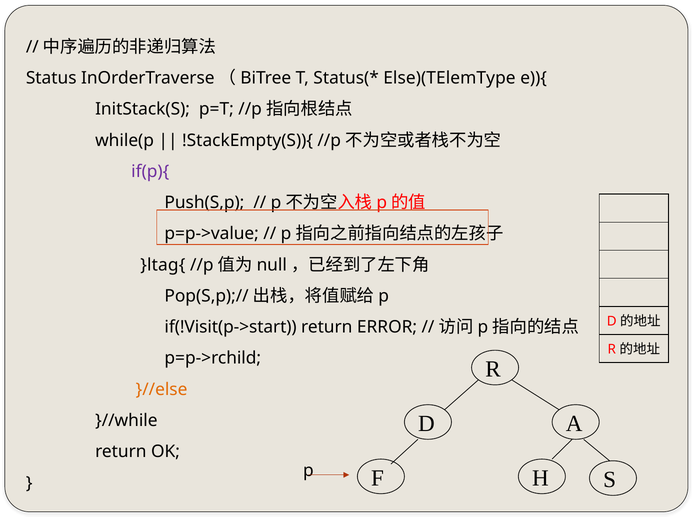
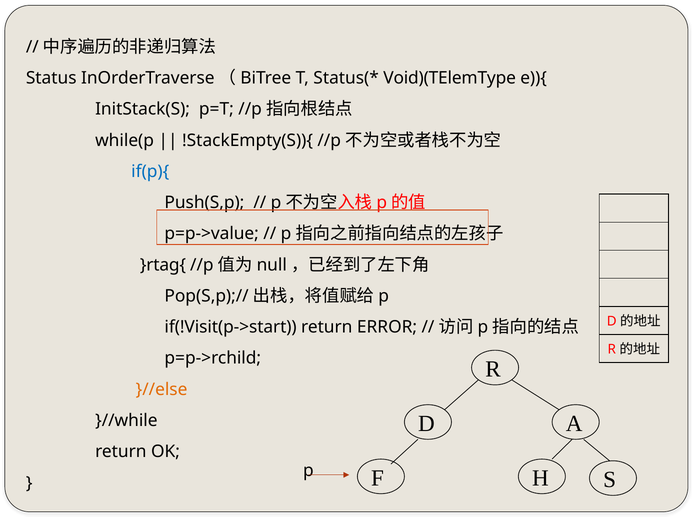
Else)(TElemType: Else)(TElemType -> Void)(TElemType (450, 78)
if(p){ colour: purple -> blue (150, 172)
}ltag{: }ltag{ -> }rtag{ (163, 265)
